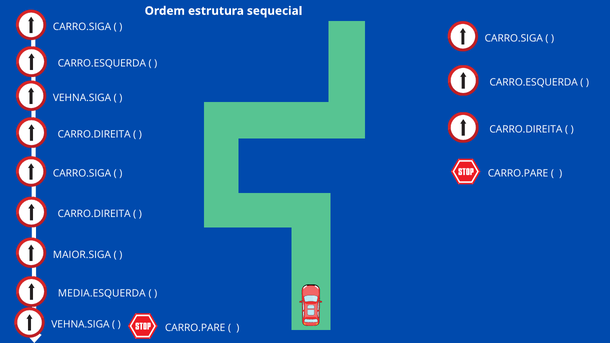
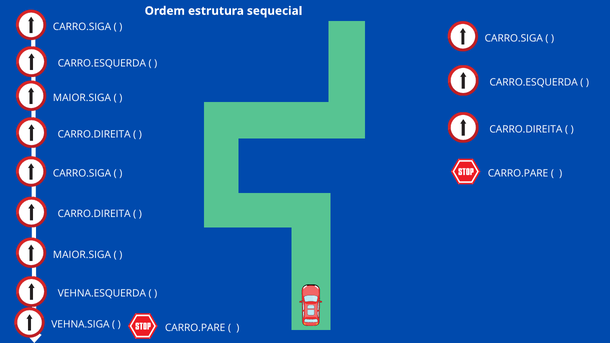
VEHNA.SIGA: VEHNA.SIGA -> MAIOR.SIGA (82, 98)
MEDIA.ESQUERDA: MEDIA.ESQUERDA -> VEHNA.ESQUERDA (102, 294)
